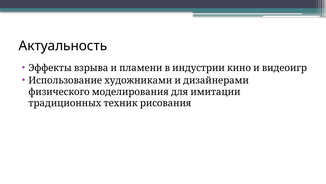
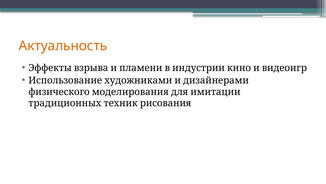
Актуальность colour: black -> orange (63, 46)
